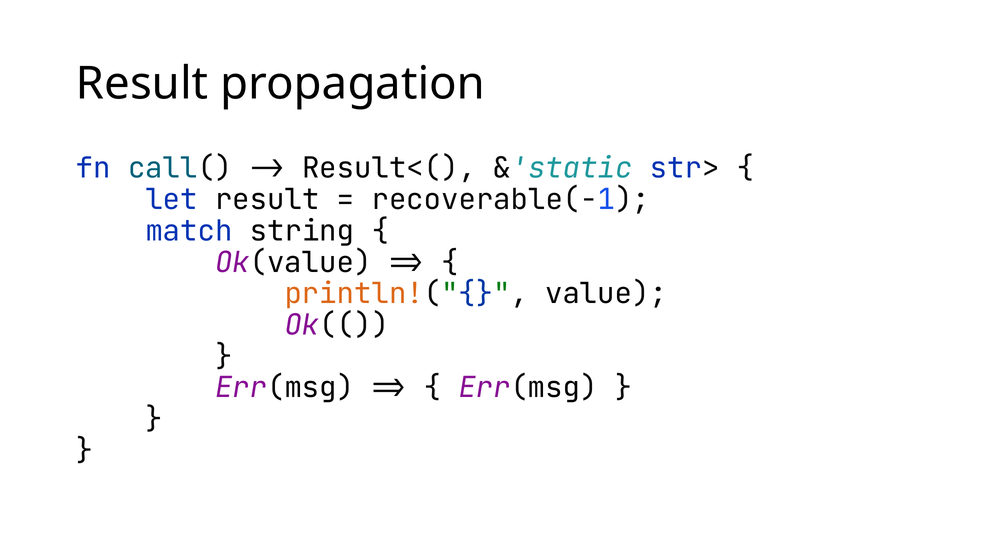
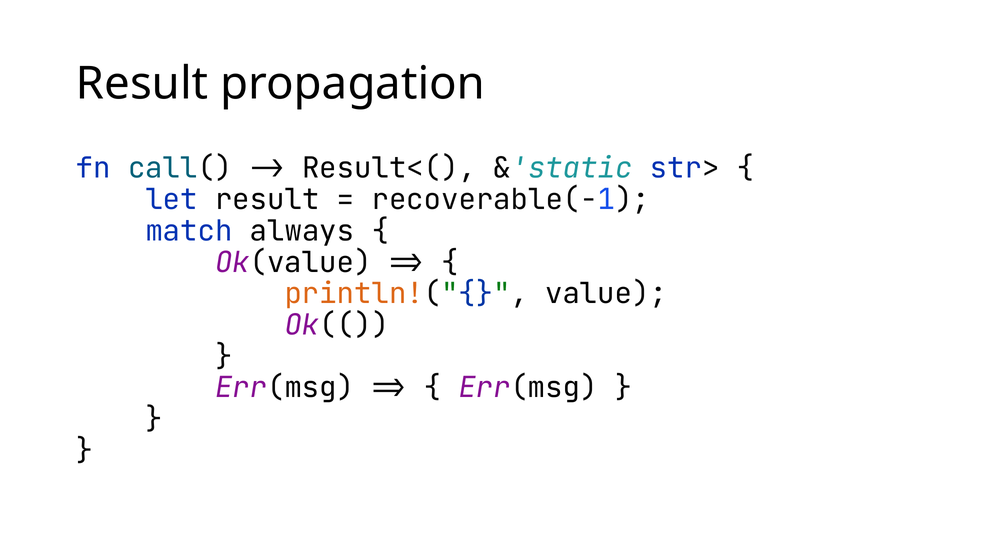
string: string -> always (302, 231)
